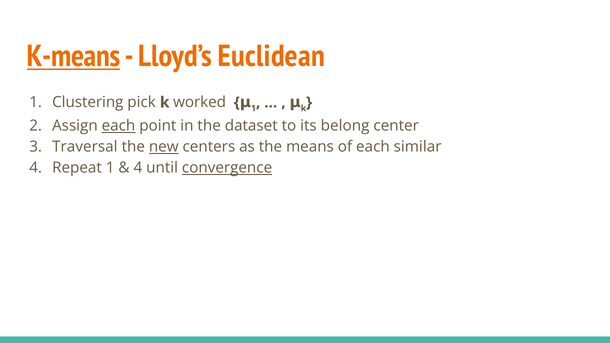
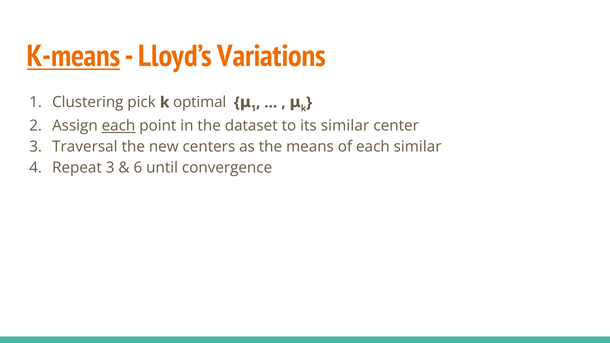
Euclidean: Euclidean -> Variations (272, 56)
worked: worked -> optimal (200, 102)
its belong: belong -> similar (345, 126)
new underline: present -> none (164, 147)
Repeat 1: 1 -> 3 (110, 168)
4: 4 -> 6 (138, 168)
convergence underline: present -> none (227, 168)
